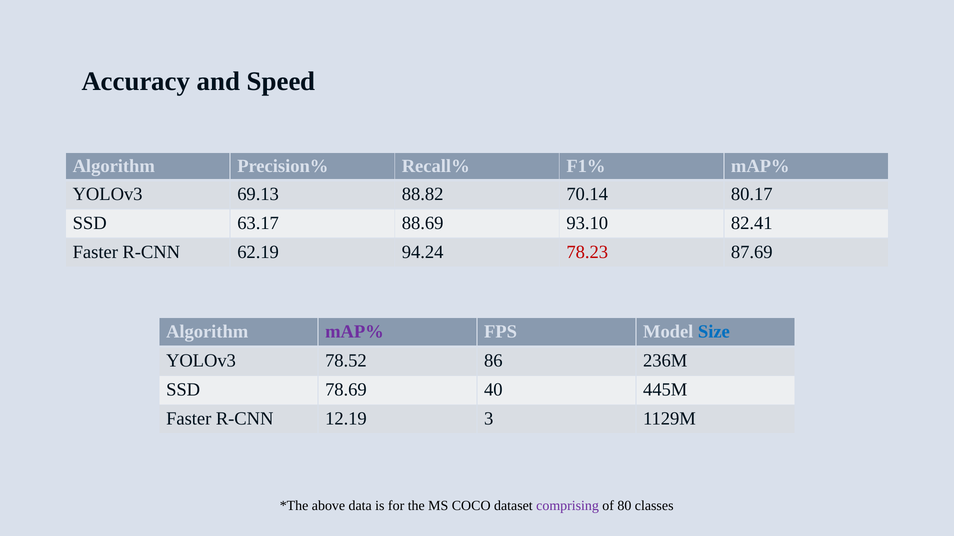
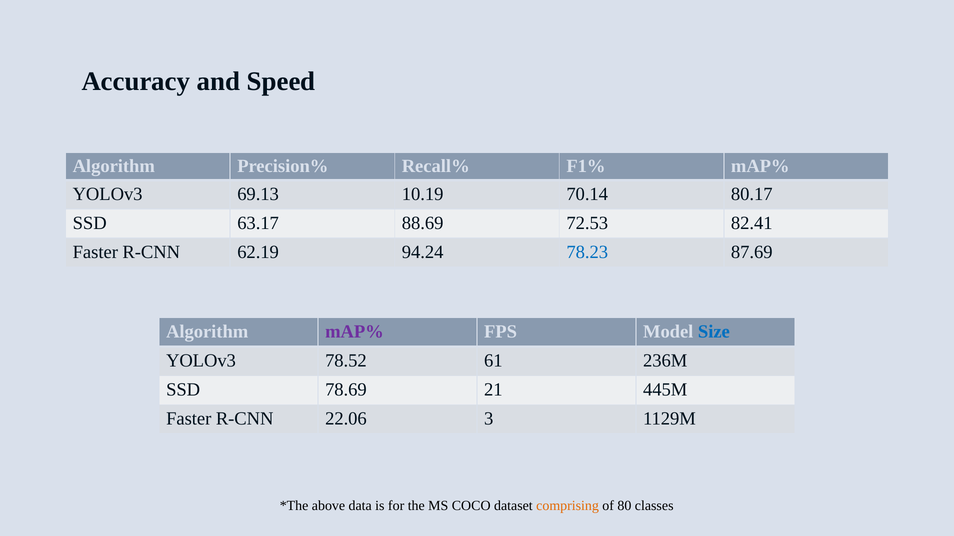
88.82: 88.82 -> 10.19 (423, 194)
93.10: 93.10 -> 72.53 (587, 223)
78.23 colour: red -> blue (587, 252)
86: 86 -> 61 (493, 361)
40: 40 -> 21 (493, 390)
12.19: 12.19 -> 22.06 (346, 419)
comprising colour: purple -> orange (568, 506)
